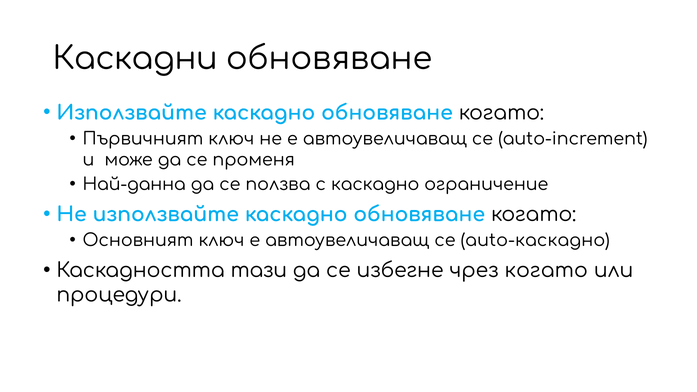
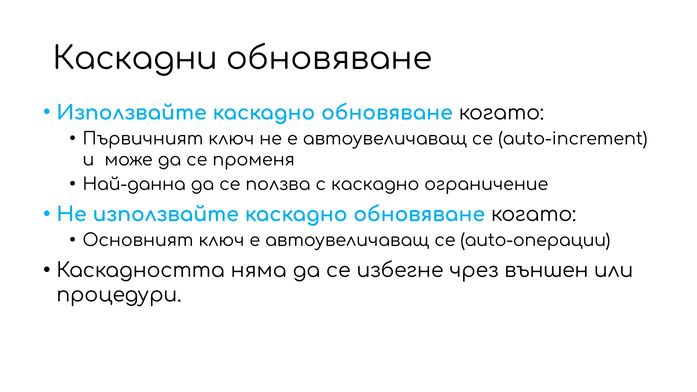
auto-каскадно: auto-каскадно -> auto-операции (535, 241)
тази: тази -> няма (259, 271)
чрез когато: когато -> външен (546, 271)
